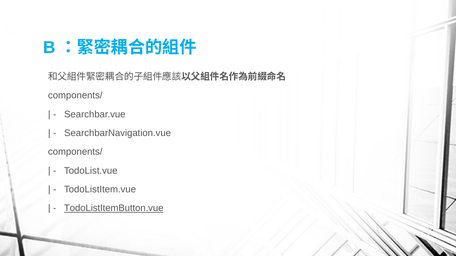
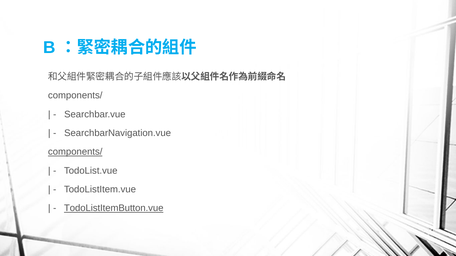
components/ underline: none -> present (75, 152)
